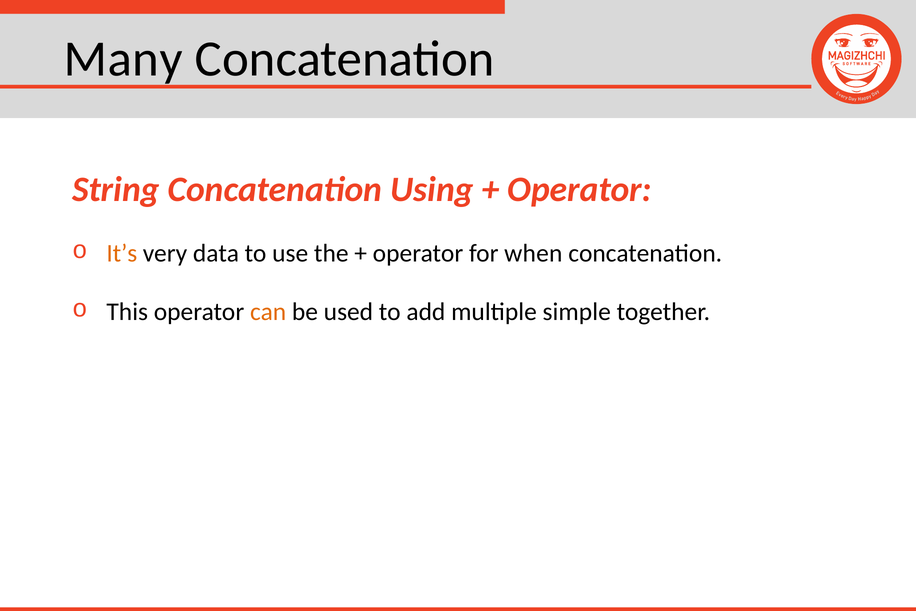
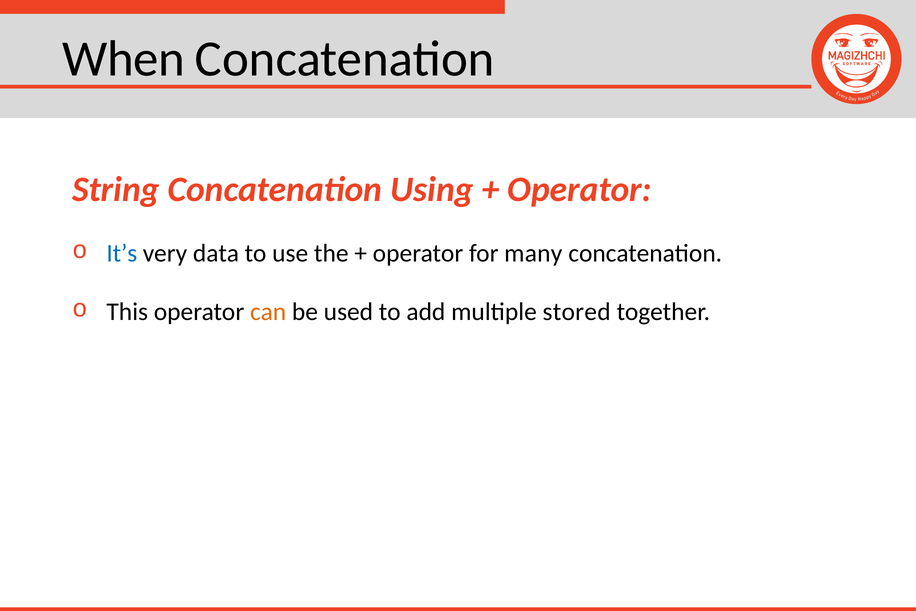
Many: Many -> When (124, 59)
It’s colour: orange -> blue (122, 253)
when: when -> many (533, 253)
simple: simple -> stored (577, 312)
